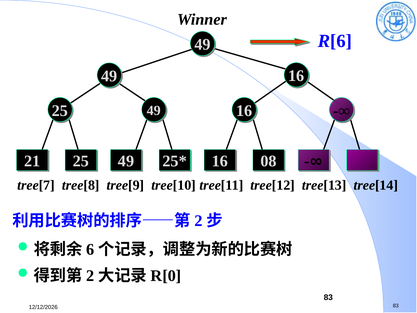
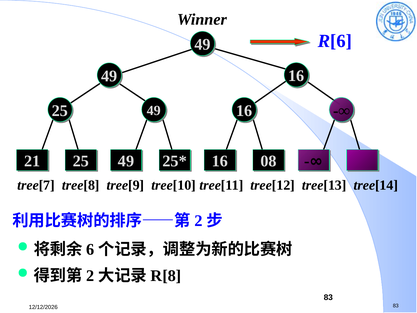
R[0: R[0 -> R[8 (166, 275)
